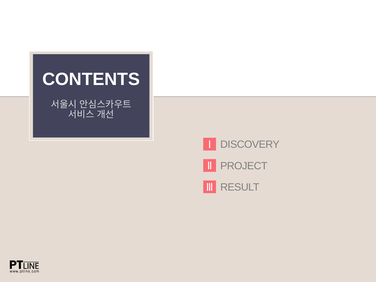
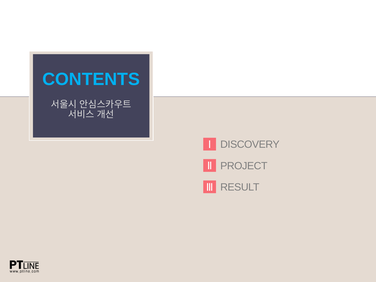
CONTENTS colour: white -> light blue (91, 79)
